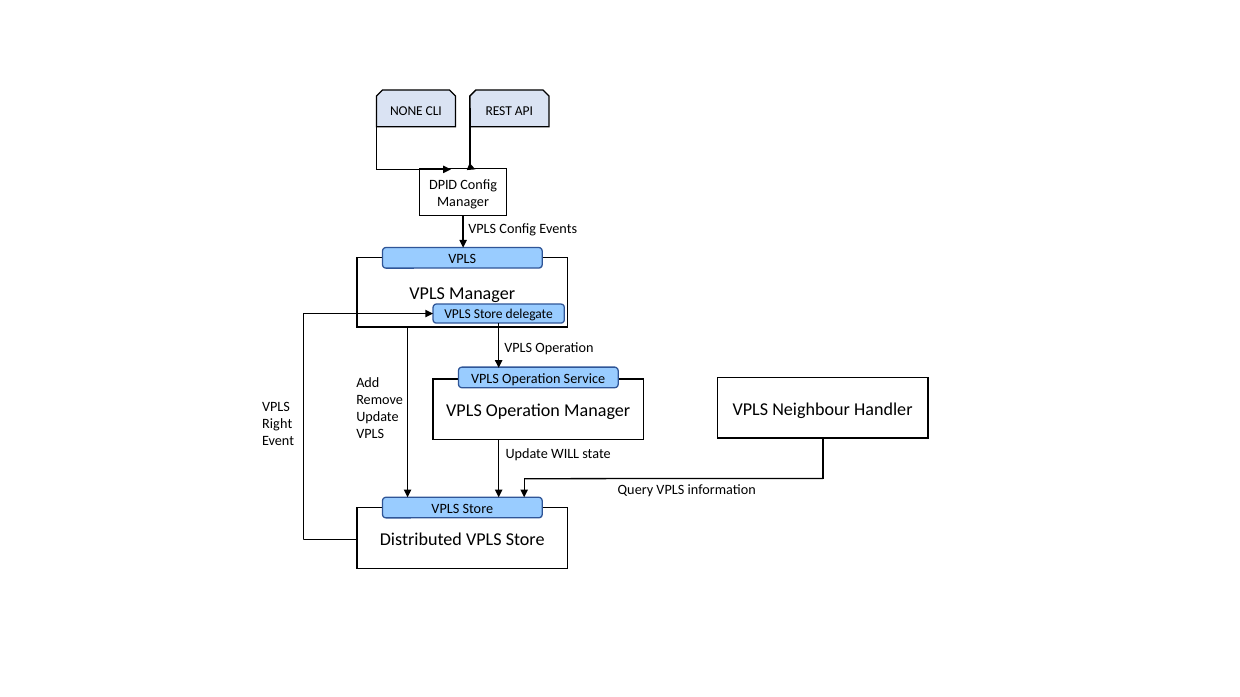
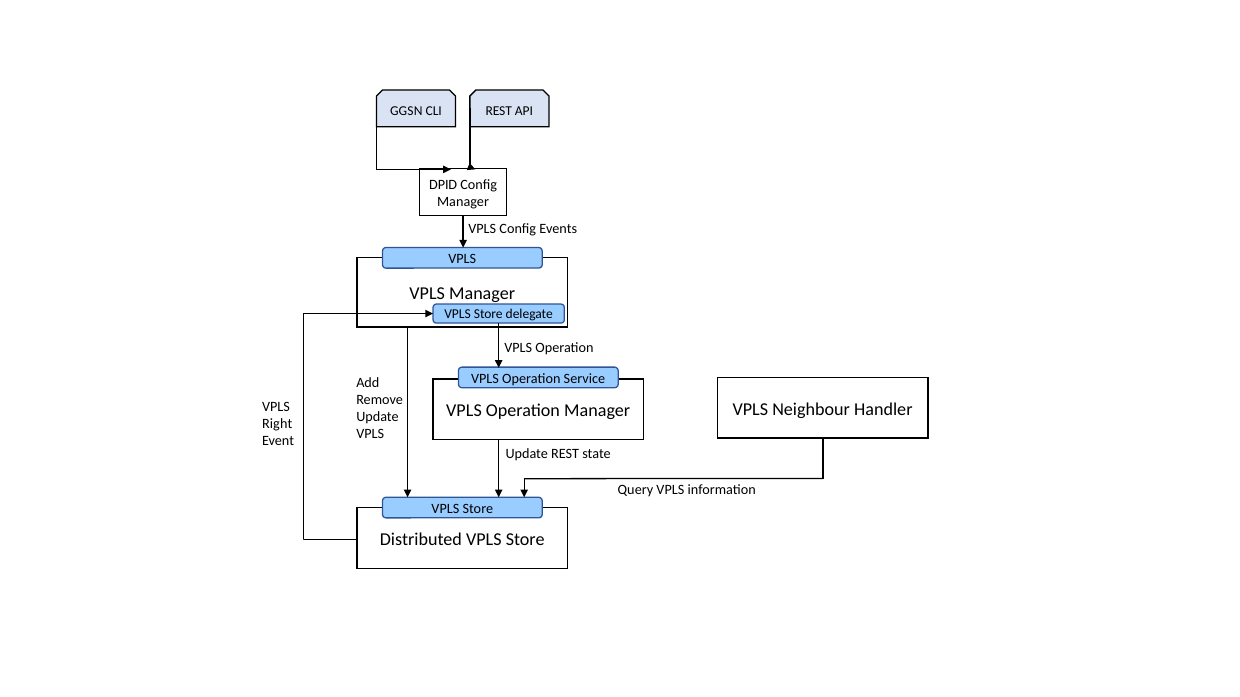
NONE: NONE -> GGSN (406, 111)
Update WILL: WILL -> REST (565, 454)
